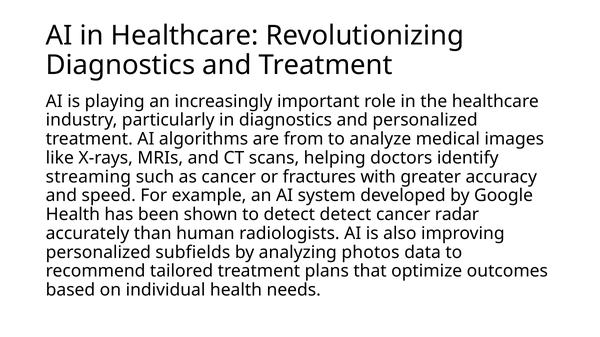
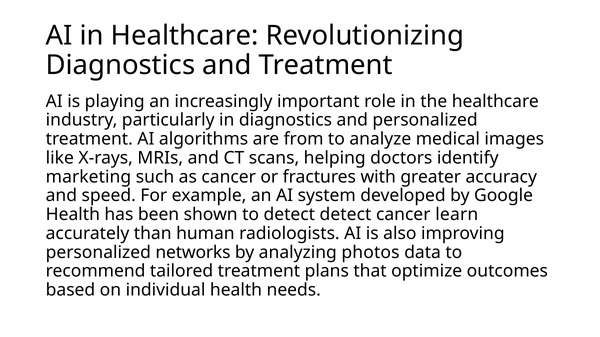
streaming: streaming -> marketing (88, 177)
radar: radar -> learn (457, 215)
subfields: subfields -> networks (193, 253)
